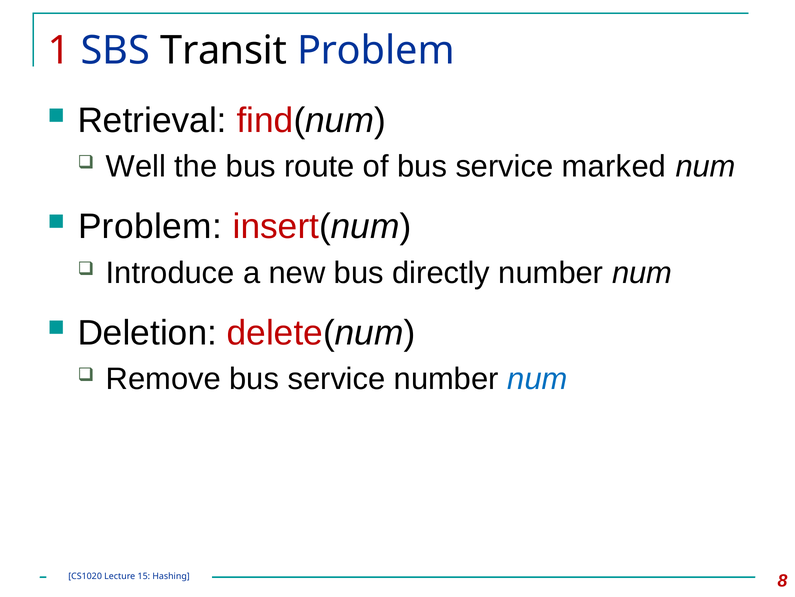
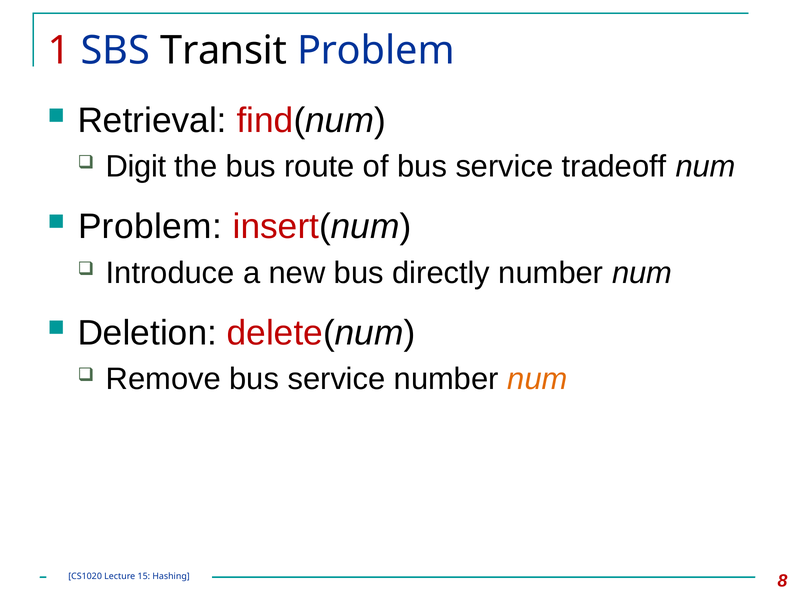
Well: Well -> Digit (136, 166)
marked: marked -> tradeoff (614, 166)
num colour: blue -> orange (537, 379)
